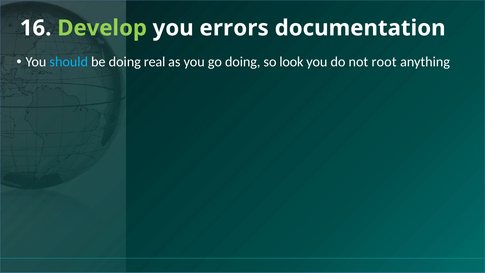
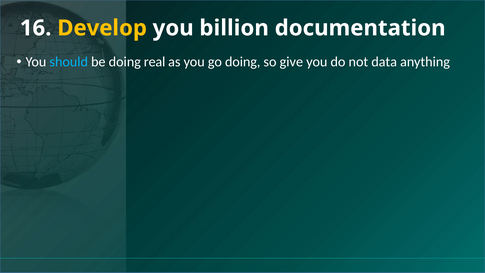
Develop colour: light green -> yellow (102, 28)
errors: errors -> billion (234, 28)
look: look -> give (291, 62)
root: root -> data (384, 62)
